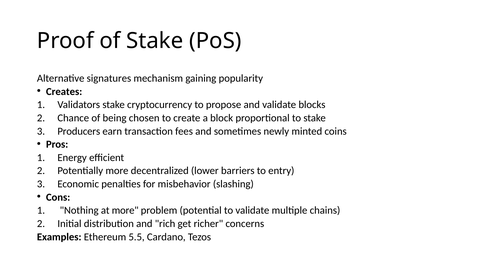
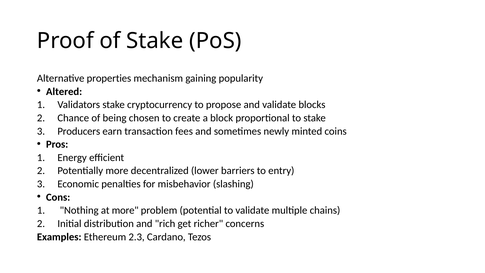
signatures: signatures -> properties (109, 78)
Creates: Creates -> Altered (64, 91)
5.5: 5.5 -> 2.3 (137, 237)
